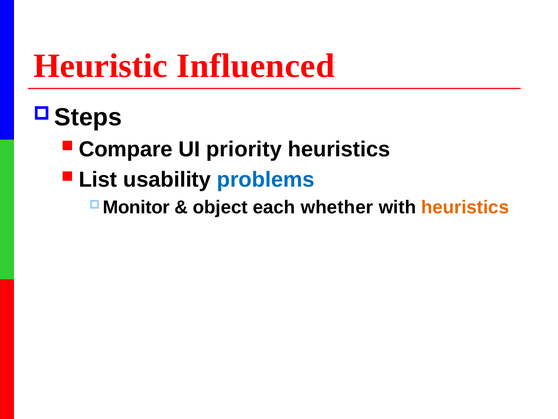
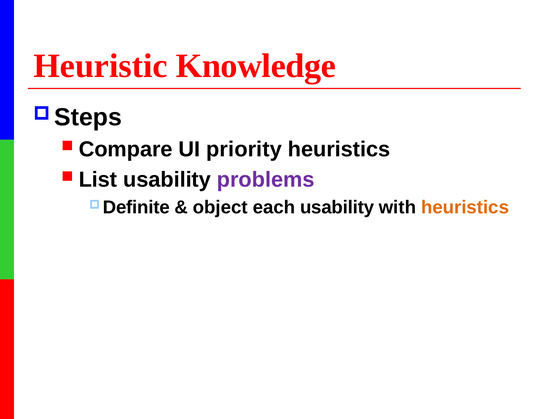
Influenced: Influenced -> Knowledge (256, 66)
problems colour: blue -> purple (266, 179)
Monitor: Monitor -> Definite (136, 207)
each whether: whether -> usability (337, 207)
